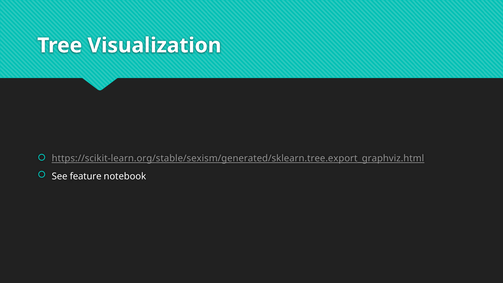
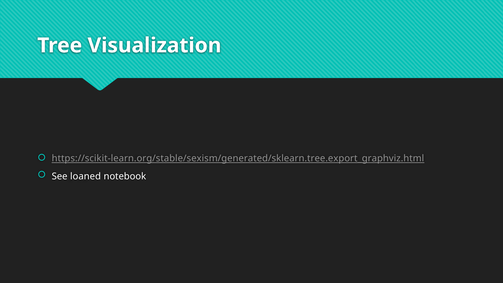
feature: feature -> loaned (86, 176)
